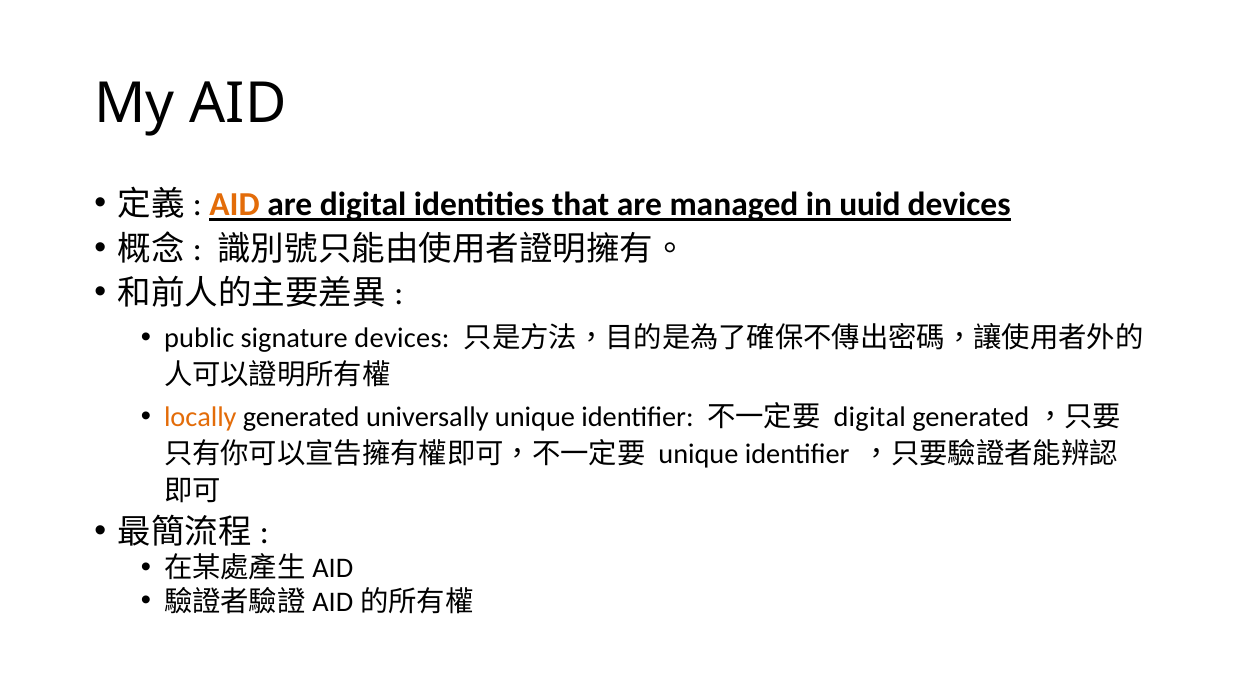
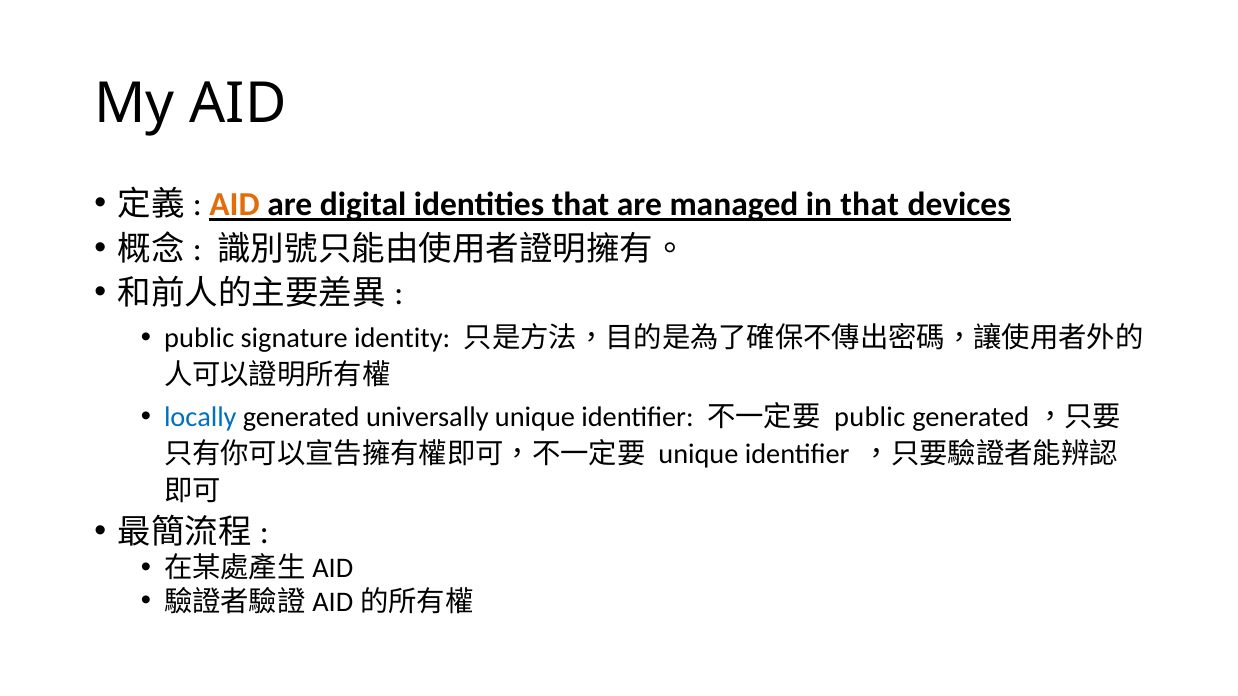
in uuid: uuid -> that (870, 205)
signature devices: devices -> identity (402, 338)
locally colour: orange -> blue (200, 418)
digital: digital -> public (870, 418)
